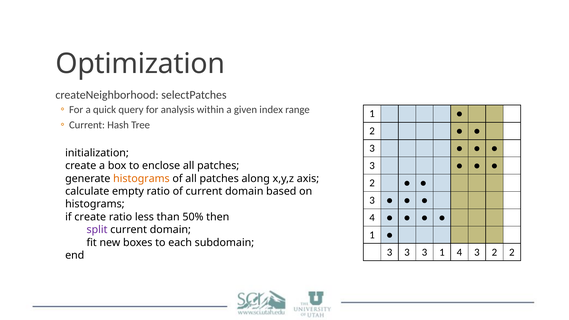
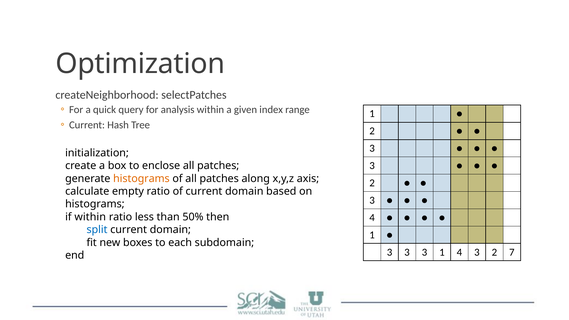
if create: create -> within (90, 217)
split colour: purple -> blue (97, 230)
2 2: 2 -> 7 (512, 252)
